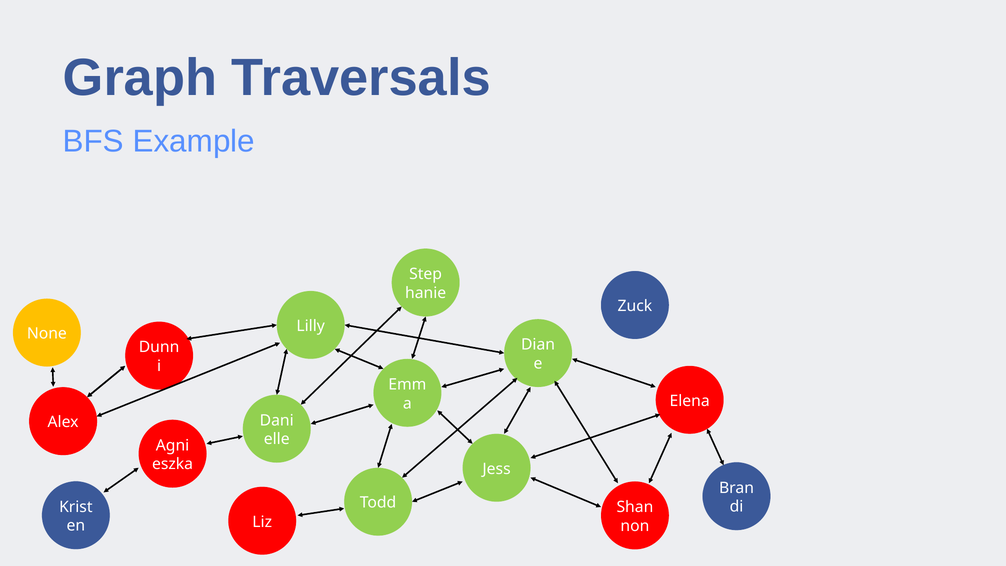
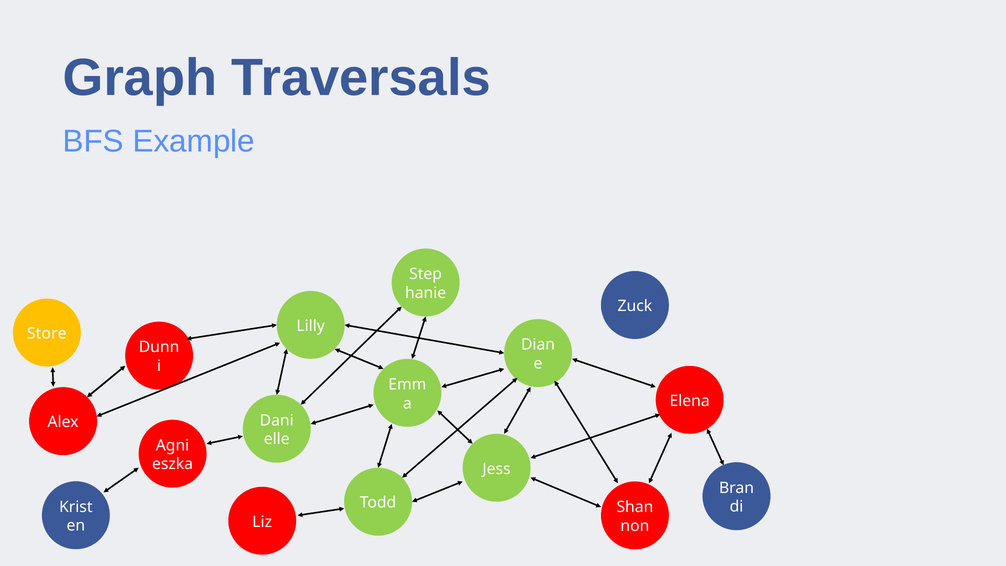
None: None -> Store (47, 334)
